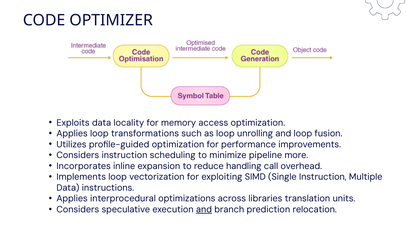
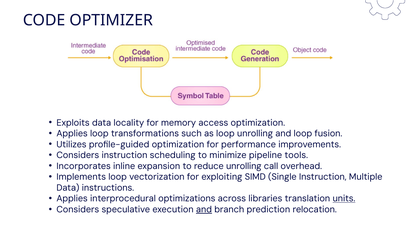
more: more -> tools (296, 155)
reduce handling: handling -> unrolling (244, 166)
units underline: none -> present (344, 199)
